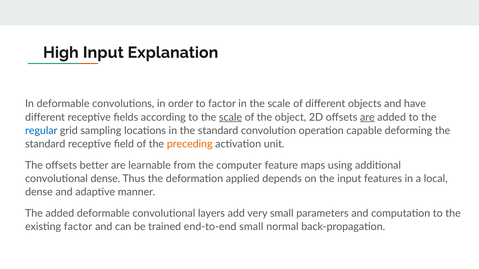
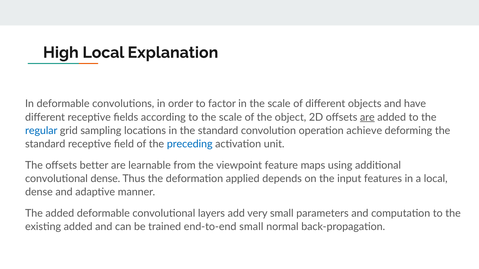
High Input: Input -> Local (103, 53)
scale underline: present -> none (230, 117)
capable: capable -> achieve (364, 131)
preceding colour: orange -> blue (190, 144)
computer: computer -> viewpoint (239, 166)
existing factor: factor -> added (78, 227)
